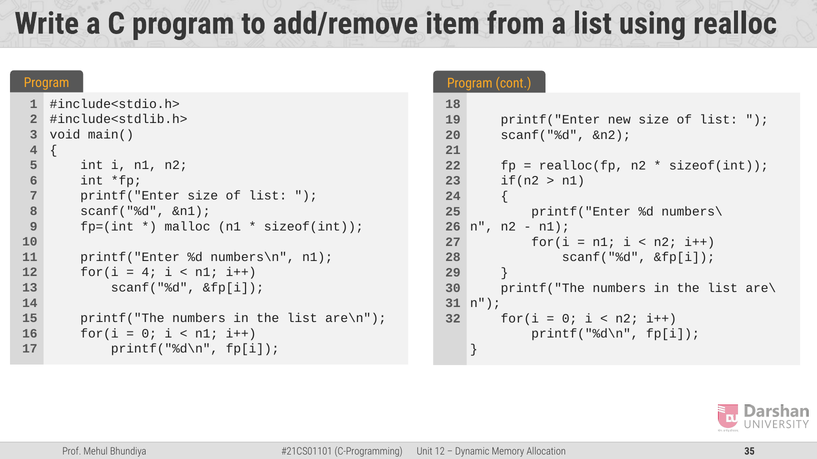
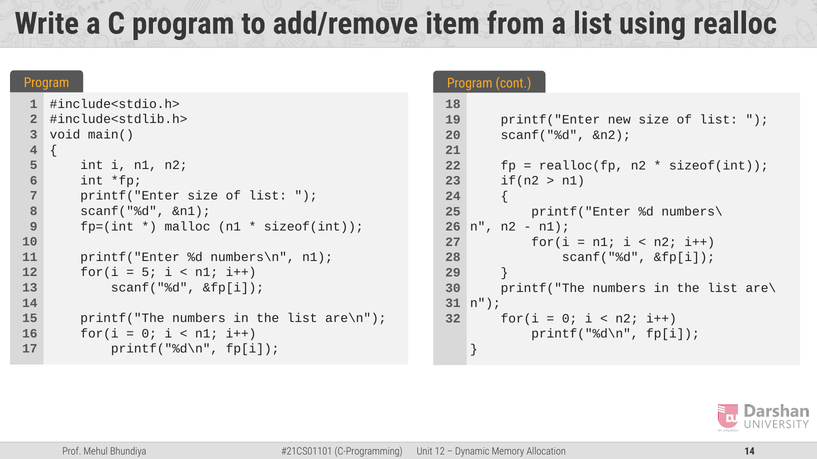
4: 4 -> 5 (149, 273)
35: 35 -> 14 (749, 452)
